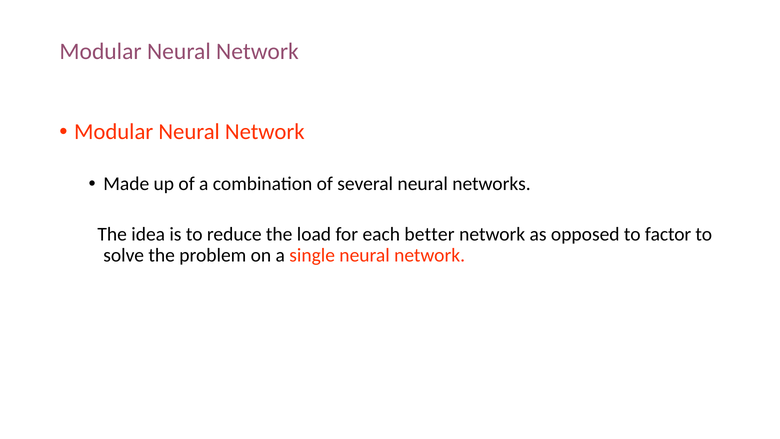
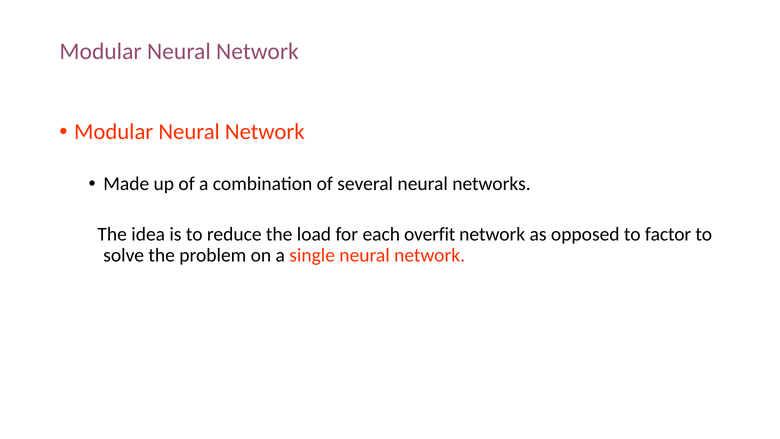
better: better -> overfit (430, 234)
